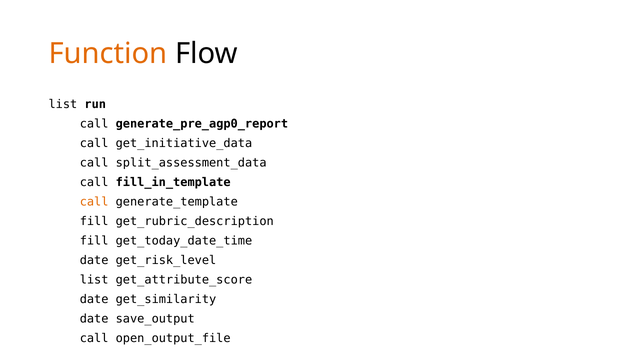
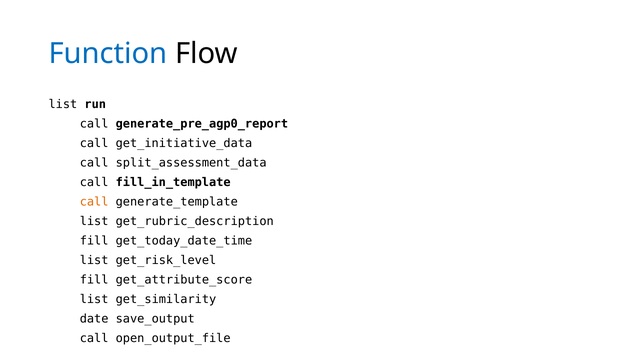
Function colour: orange -> blue (108, 54)
fill: fill -> list (94, 221)
date: date -> list (94, 260)
list: list -> fill (94, 280)
date: date -> list (94, 300)
